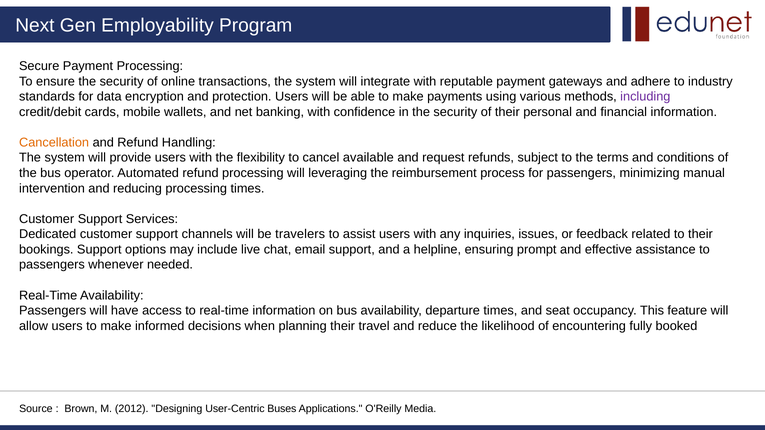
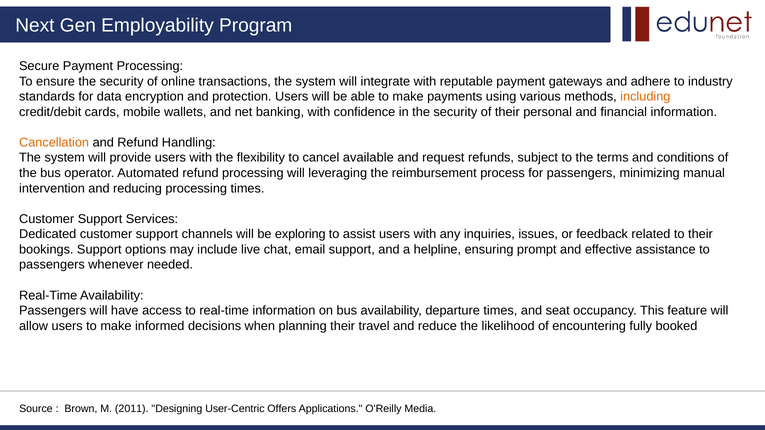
including colour: purple -> orange (645, 97)
travelers: travelers -> exploring (300, 234)
2012: 2012 -> 2011 (132, 409)
Buses: Buses -> Offers (282, 409)
